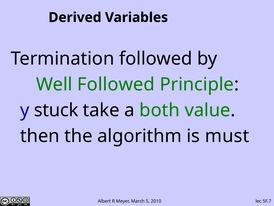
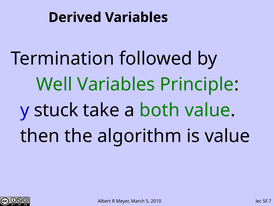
Well Followed: Followed -> Variables (116, 84)
is must: must -> value (227, 136)
